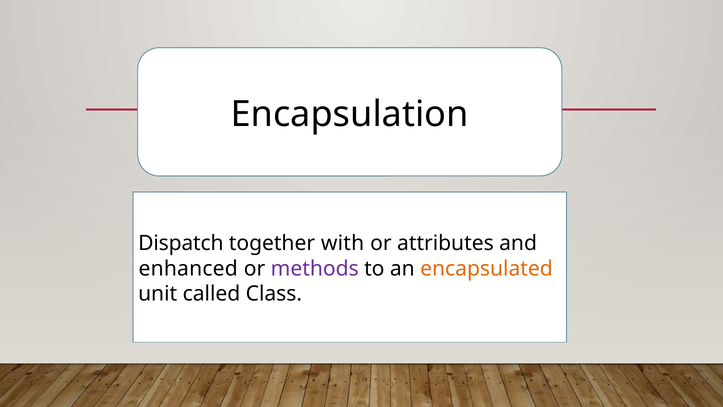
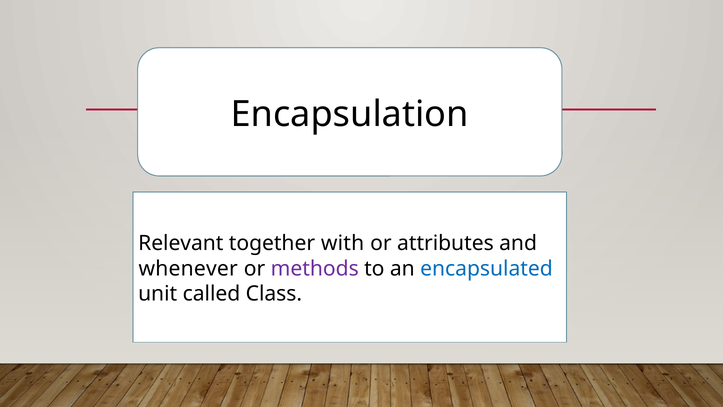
Dispatch: Dispatch -> Relevant (181, 243)
enhanced: enhanced -> whenever (188, 268)
encapsulated colour: orange -> blue (487, 268)
